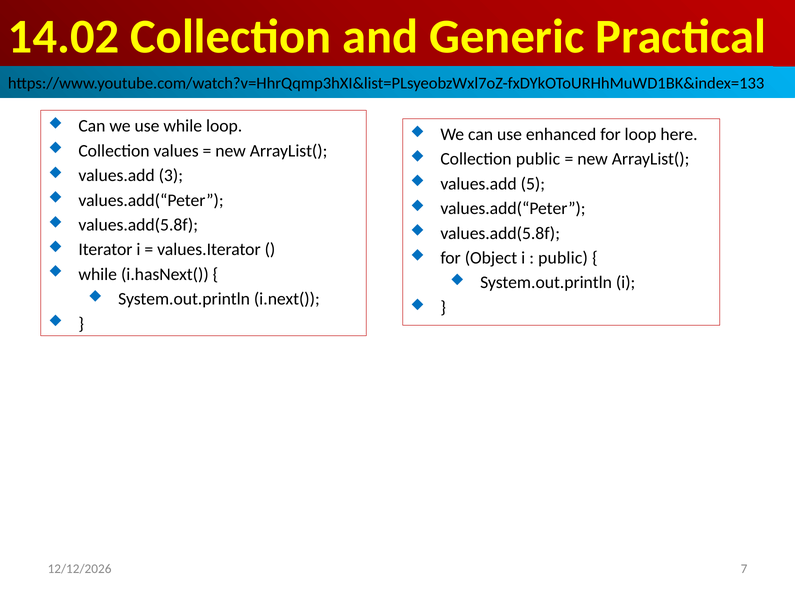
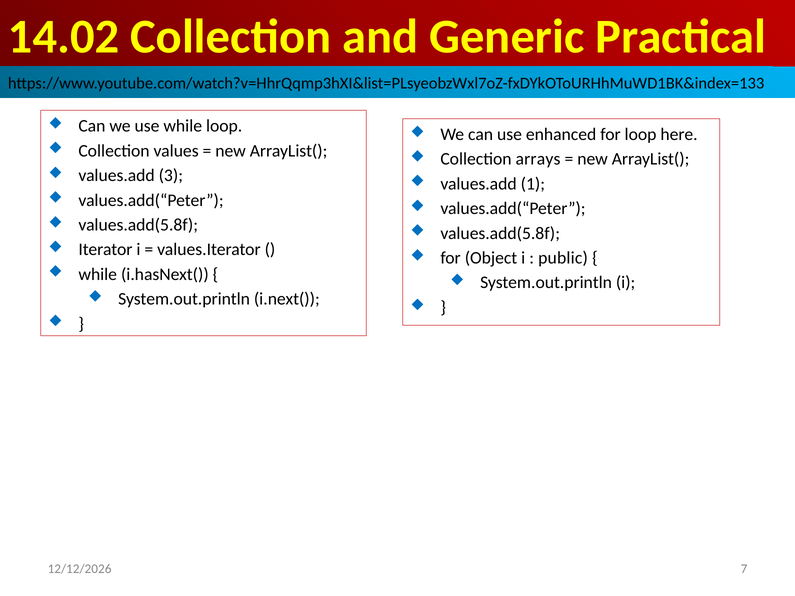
Collection public: public -> arrays (538, 159)
5: 5 -> 1 (533, 184)
